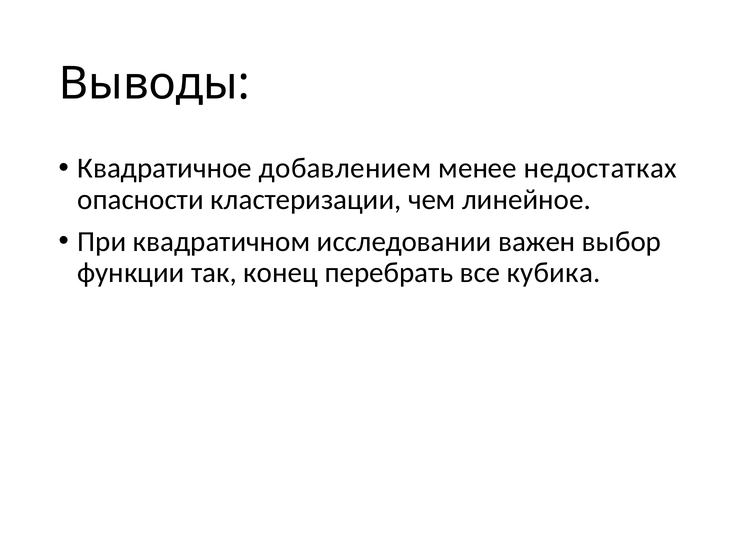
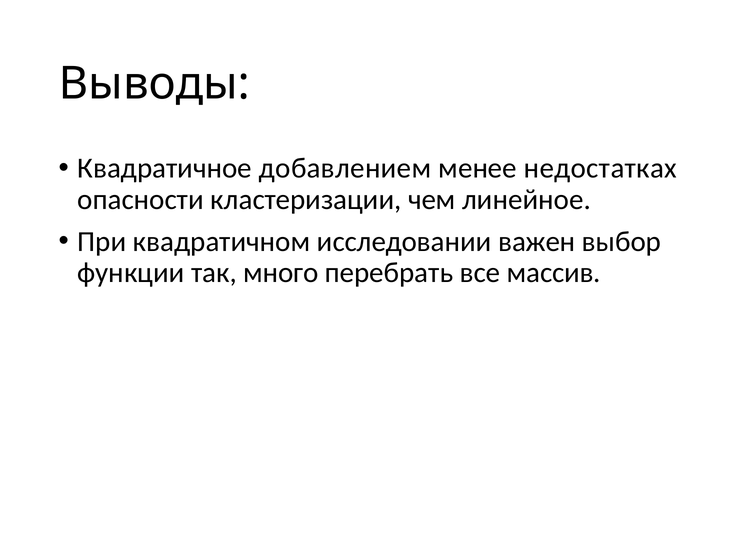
конец: конец -> много (281, 273)
кубика: кубика -> массив (554, 273)
